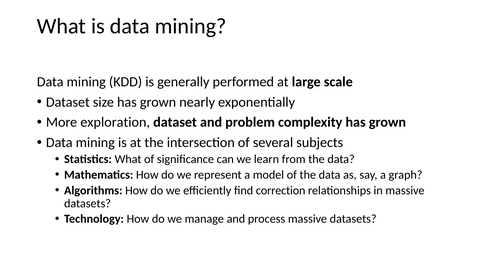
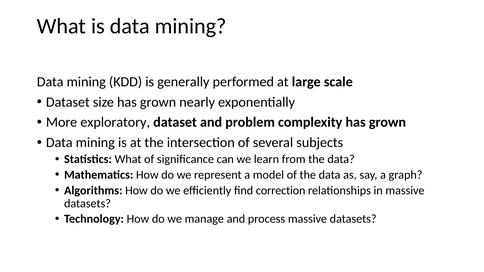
exploration: exploration -> exploratory (115, 122)
